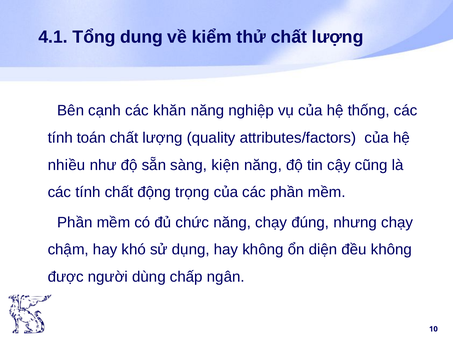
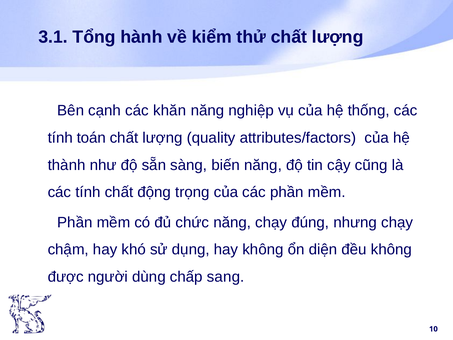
4.1: 4.1 -> 3.1 (53, 37)
dung: dung -> hành (141, 37)
nhiều: nhiều -> thành (67, 165)
kiện: kiện -> biến (226, 165)
ngân: ngân -> sang (226, 277)
